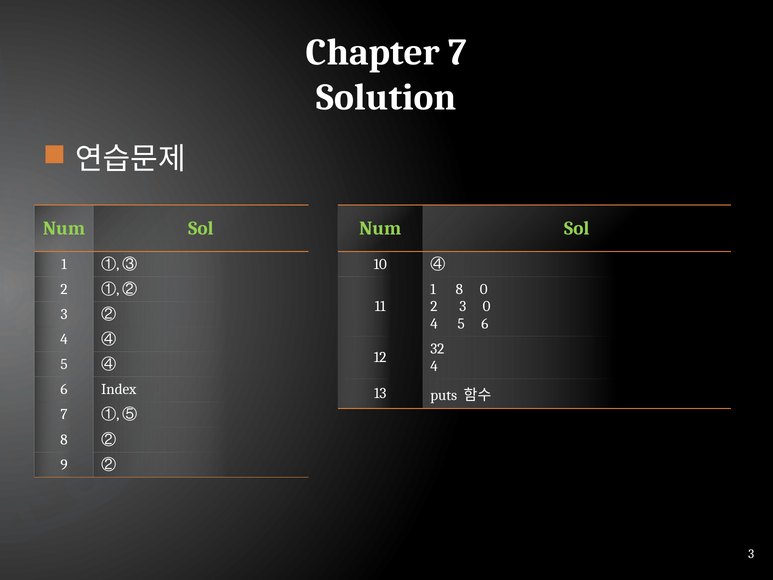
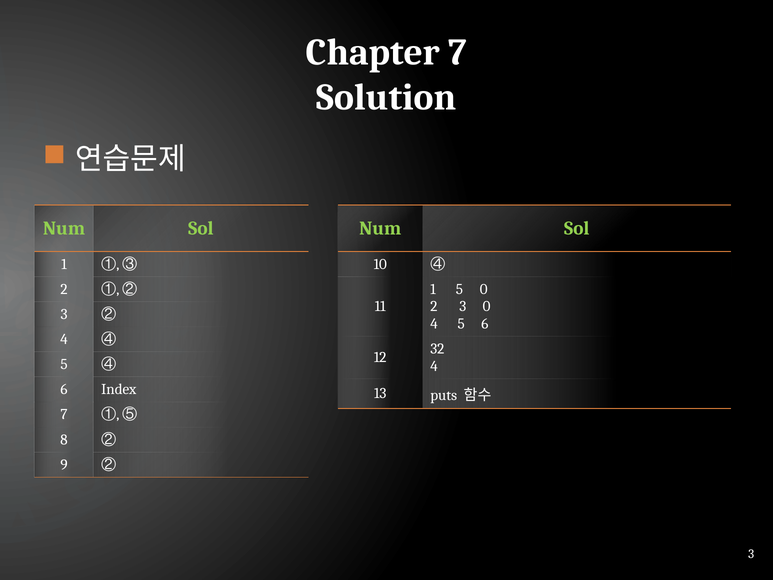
1 8: 8 -> 5 (459, 289)
